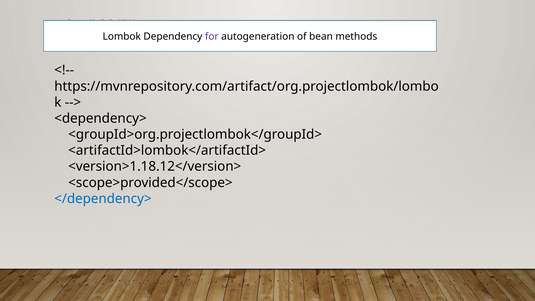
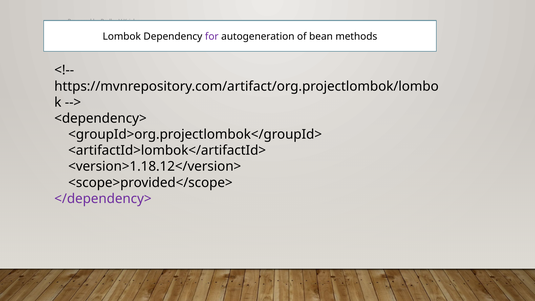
</dependency> colour: blue -> purple (103, 199)
